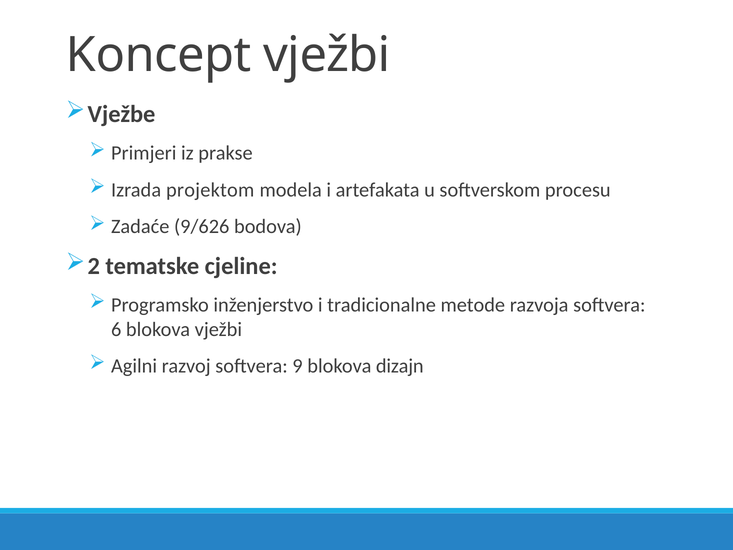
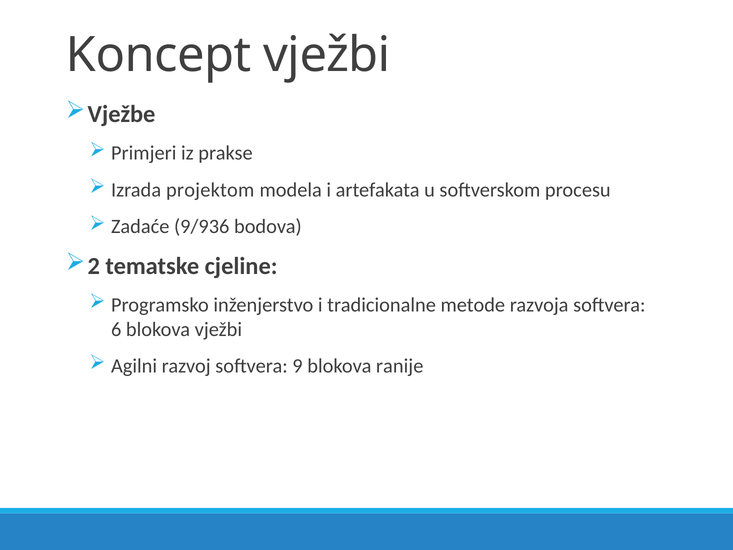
9/626: 9/626 -> 9/936 (202, 226)
dizajn: dizajn -> ranije (400, 366)
